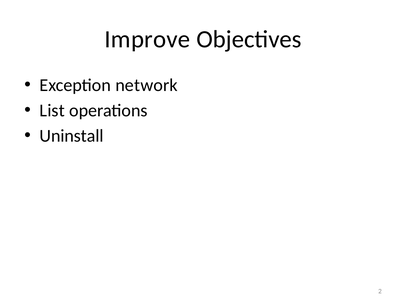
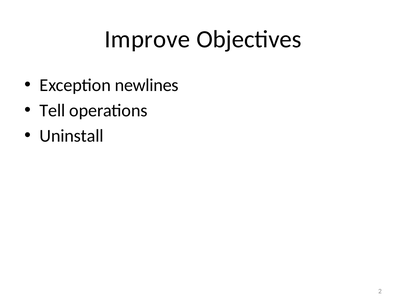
network: network -> newlines (147, 85)
List: List -> Tell (52, 110)
